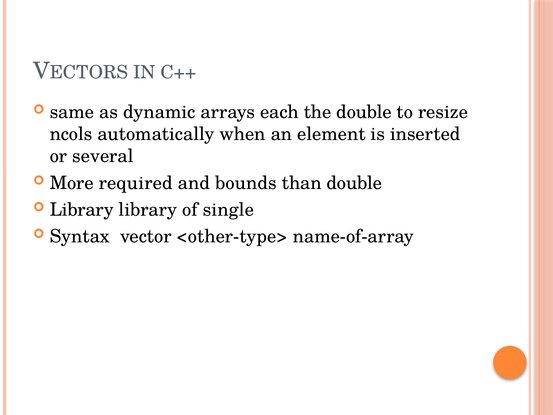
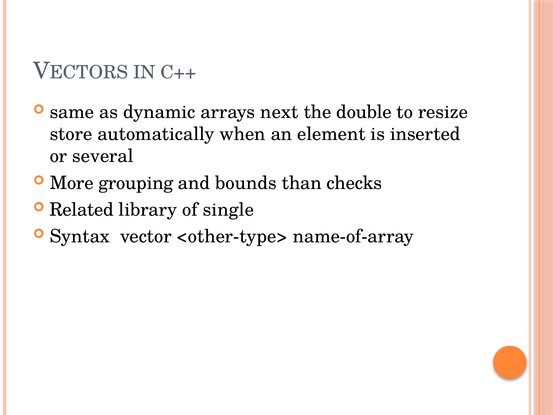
each: each -> next (279, 112)
ncols: ncols -> store (71, 134)
required: required -> grouping (136, 183)
than double: double -> checks (354, 183)
Library: Library -> Related (82, 210)
